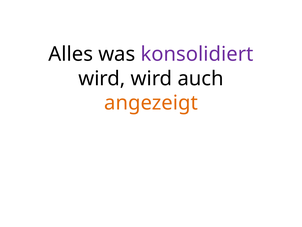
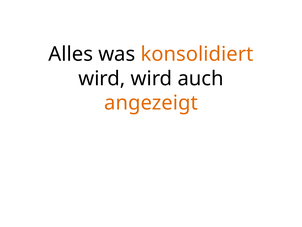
konsolidiert colour: purple -> orange (197, 54)
